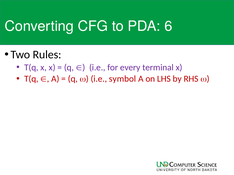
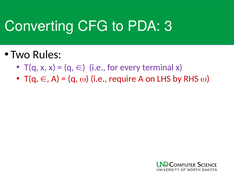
6: 6 -> 3 (168, 26)
symbol: symbol -> require (123, 79)
